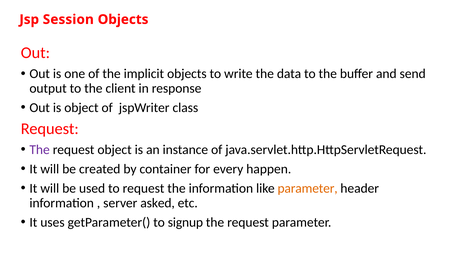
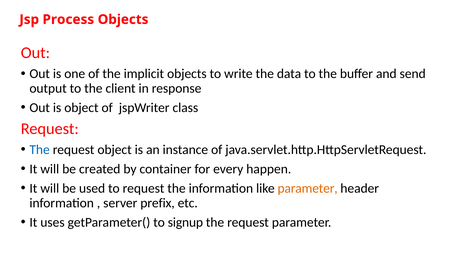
Session: Session -> Process (68, 19)
The colour: purple -> blue (40, 150)
asked: asked -> prefix (158, 203)
